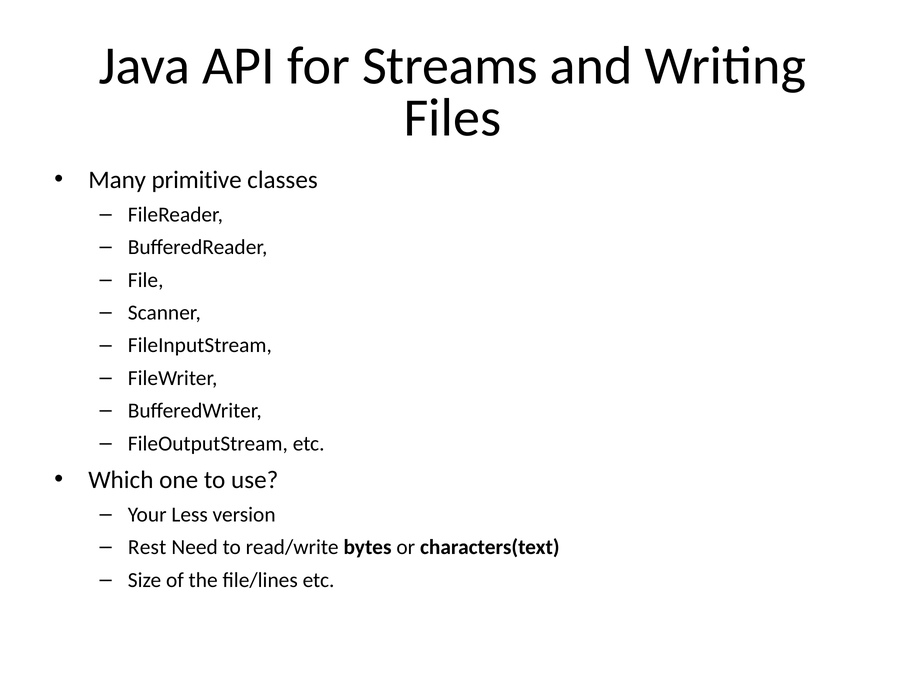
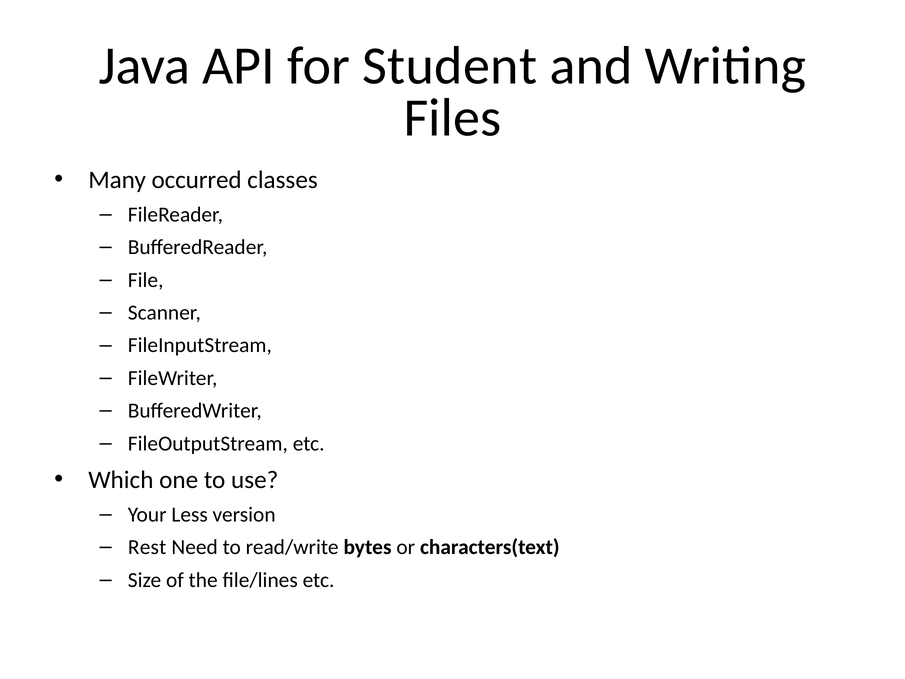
Streams: Streams -> Student (450, 66)
primitive: primitive -> occurred (197, 180)
